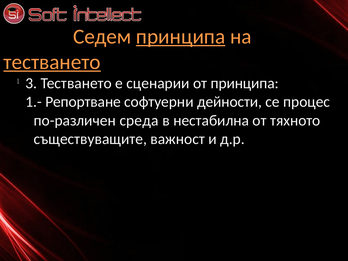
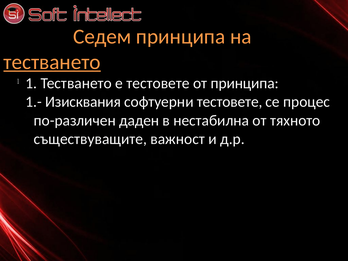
принципа underline: present -> none (181, 37)
3: 3 -> 1 (31, 83)
е сценарии: сценарии -> тестовете (158, 83)
Репортване: Репортване -> Изисквания (83, 102)
софтуерни дейности: дейности -> тестовете (230, 102)
среда: среда -> даден (139, 120)
